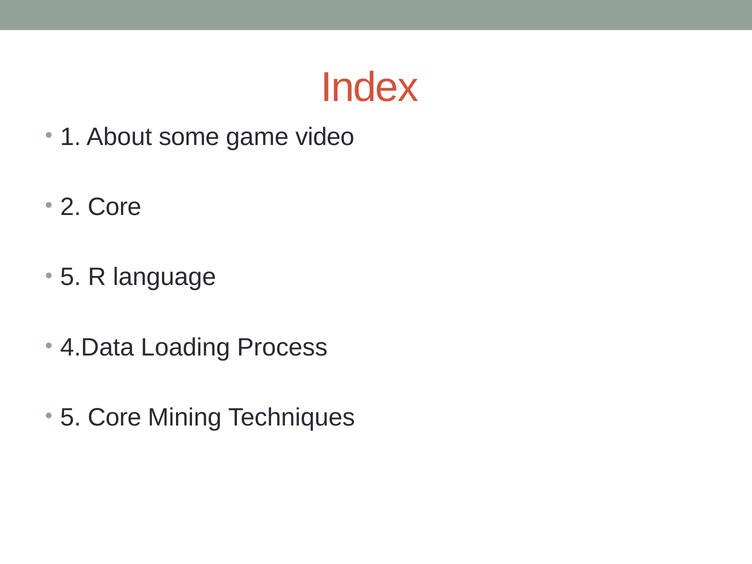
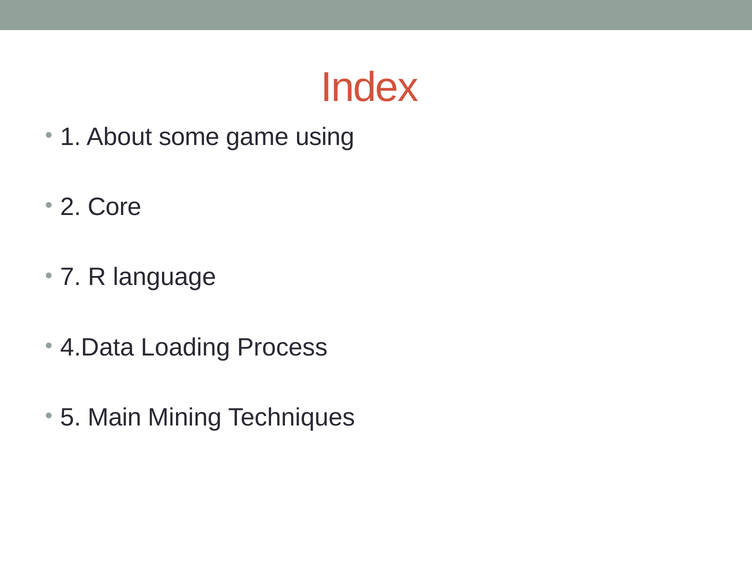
video: video -> using (325, 137)
5: 5 -> 7 (71, 277)
5 Core: Core -> Main (115, 417)
